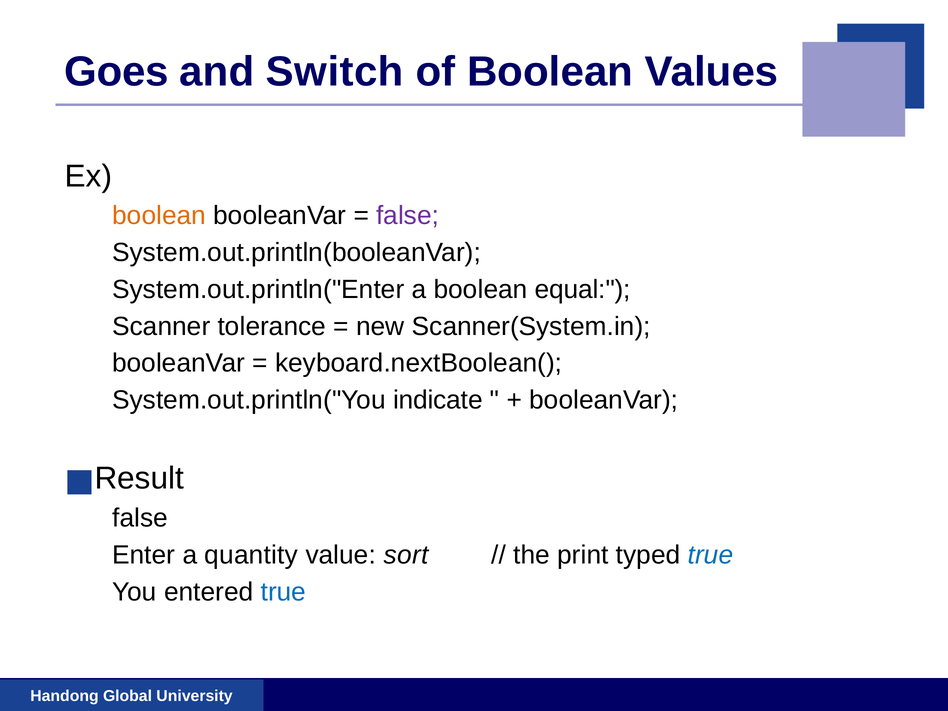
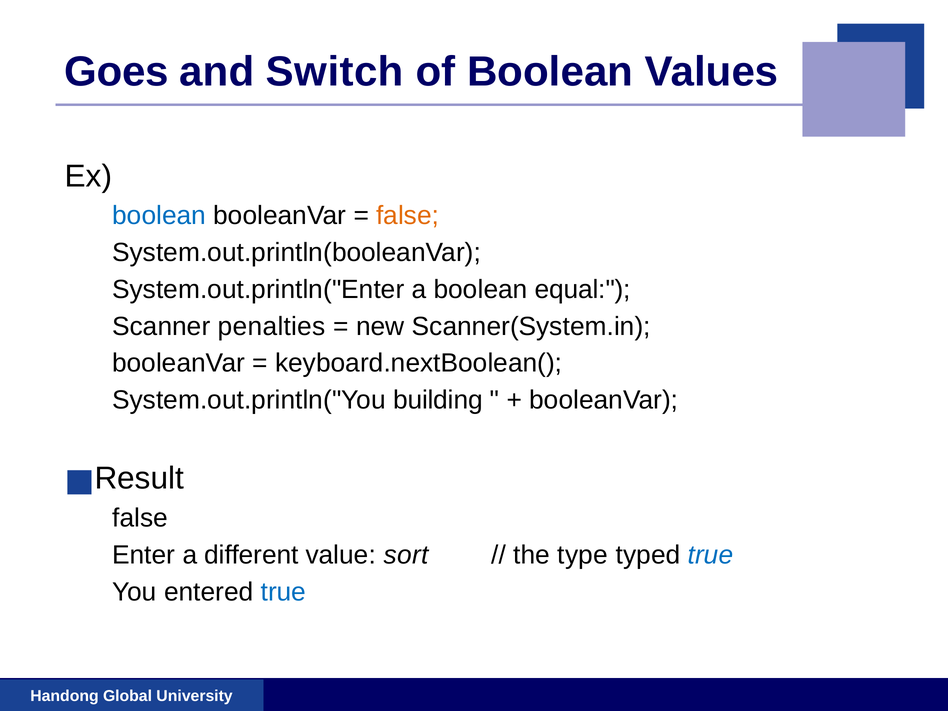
boolean colour: orange -> blue (159, 216)
false colour: purple -> orange (408, 216)
tolerance: tolerance -> penalties (272, 326)
indicate: indicate -> building (438, 400)
quantity: quantity -> different (251, 555)
print: print -> type (583, 555)
